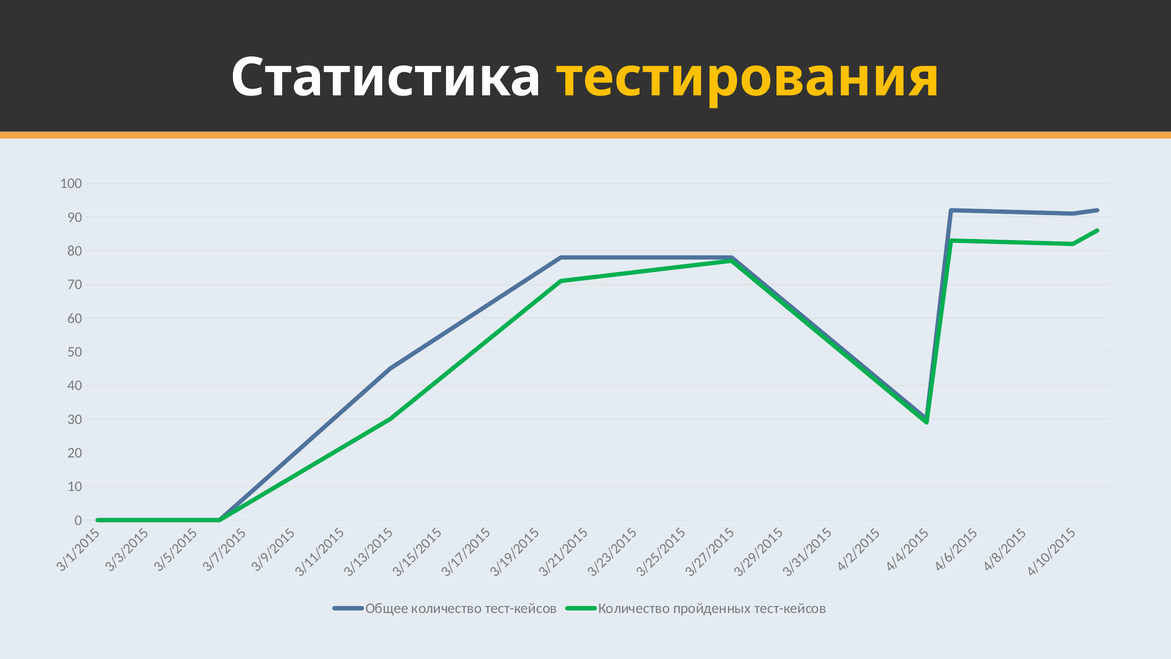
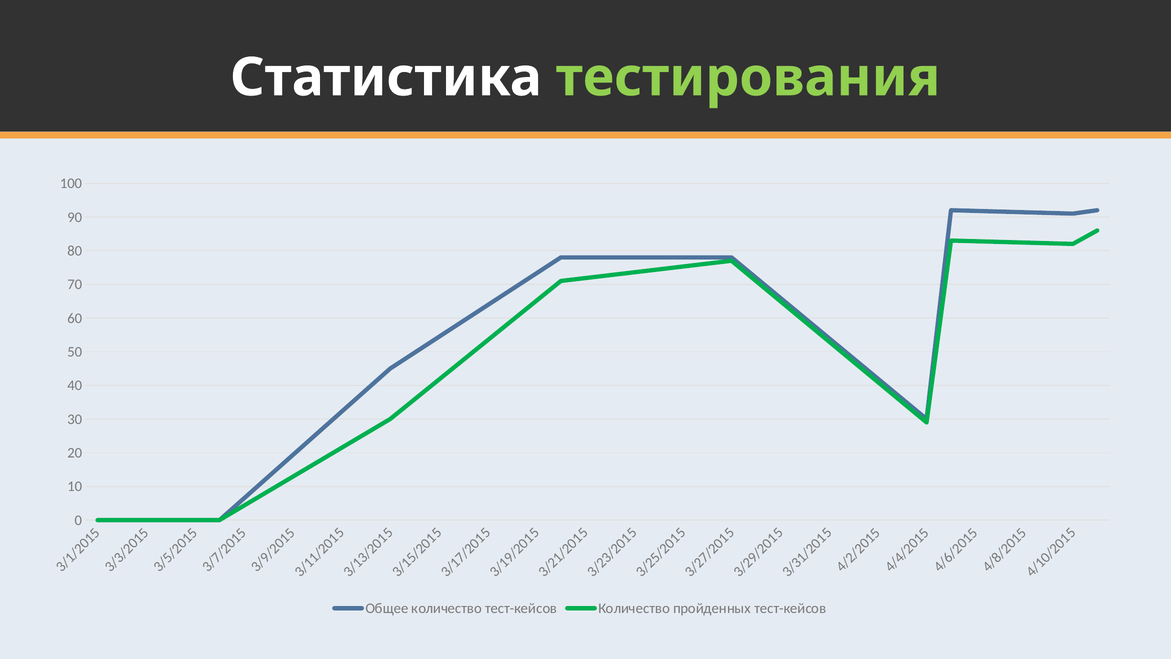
тестирования colour: yellow -> light green (748, 78)
